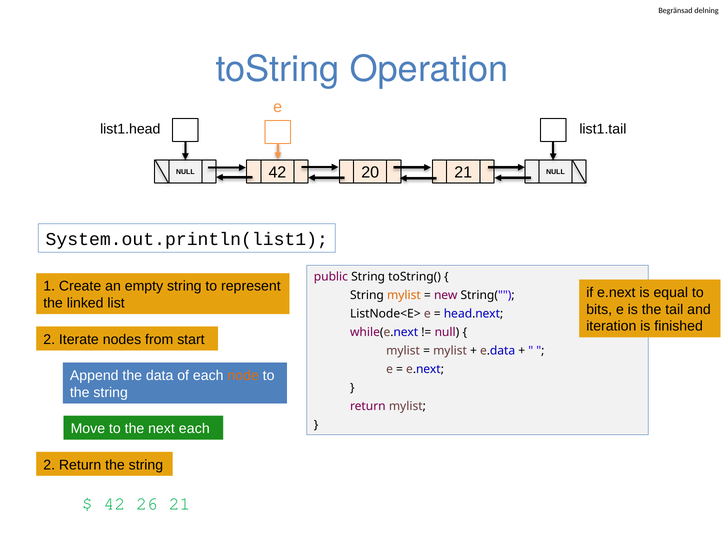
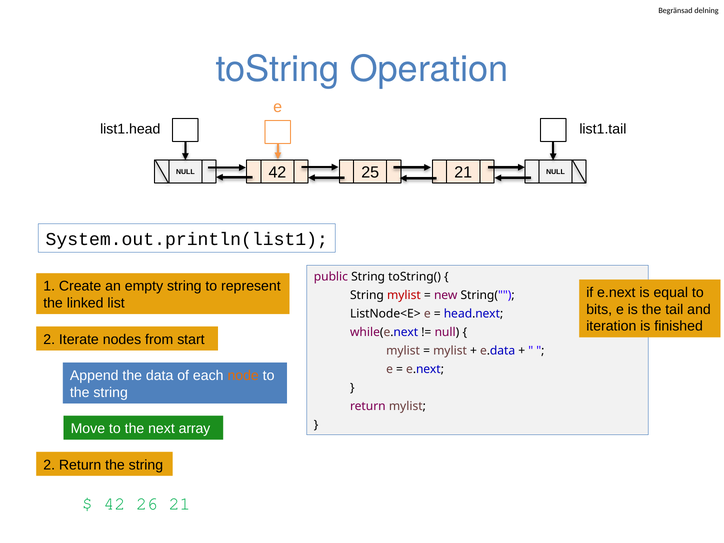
20: 20 -> 25 (370, 173)
mylist colour: orange -> red (404, 295)
next each: each -> array (194, 429)
